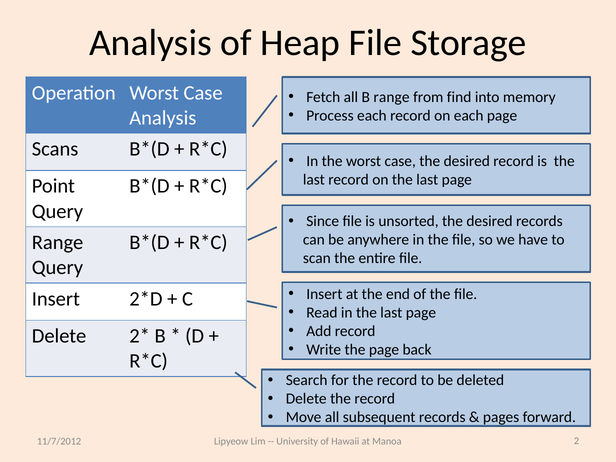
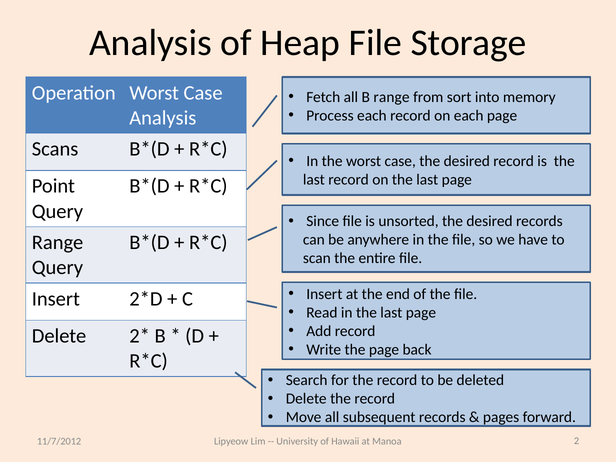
find: find -> sort (459, 97)
